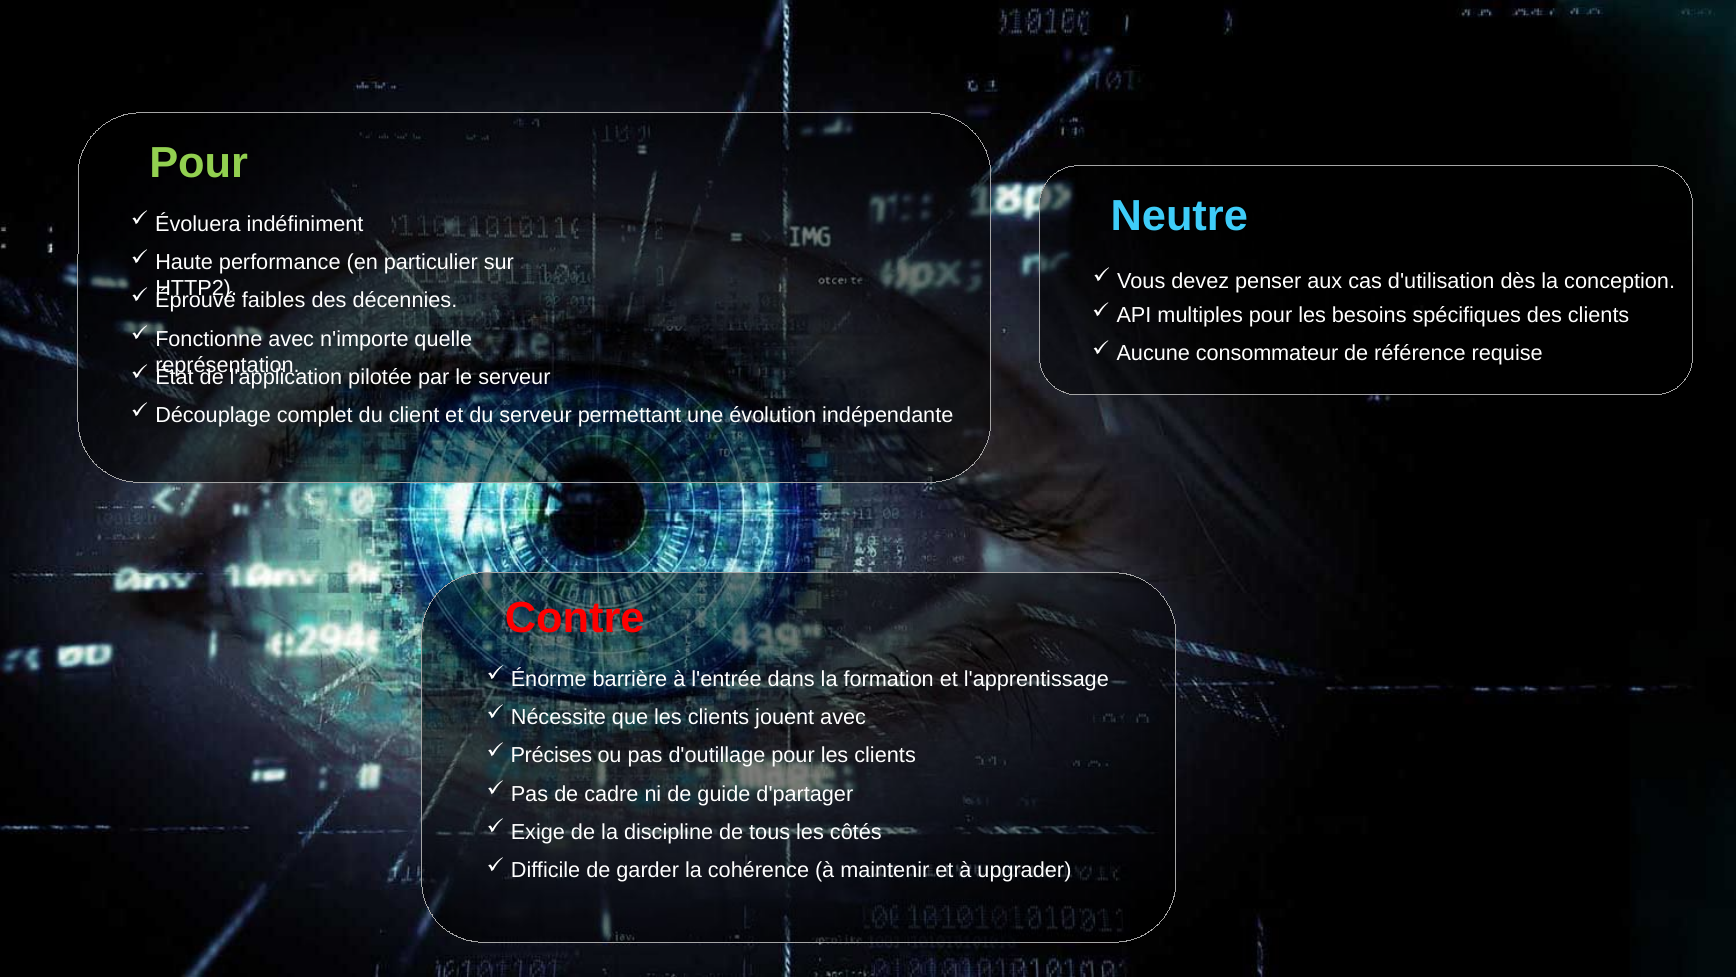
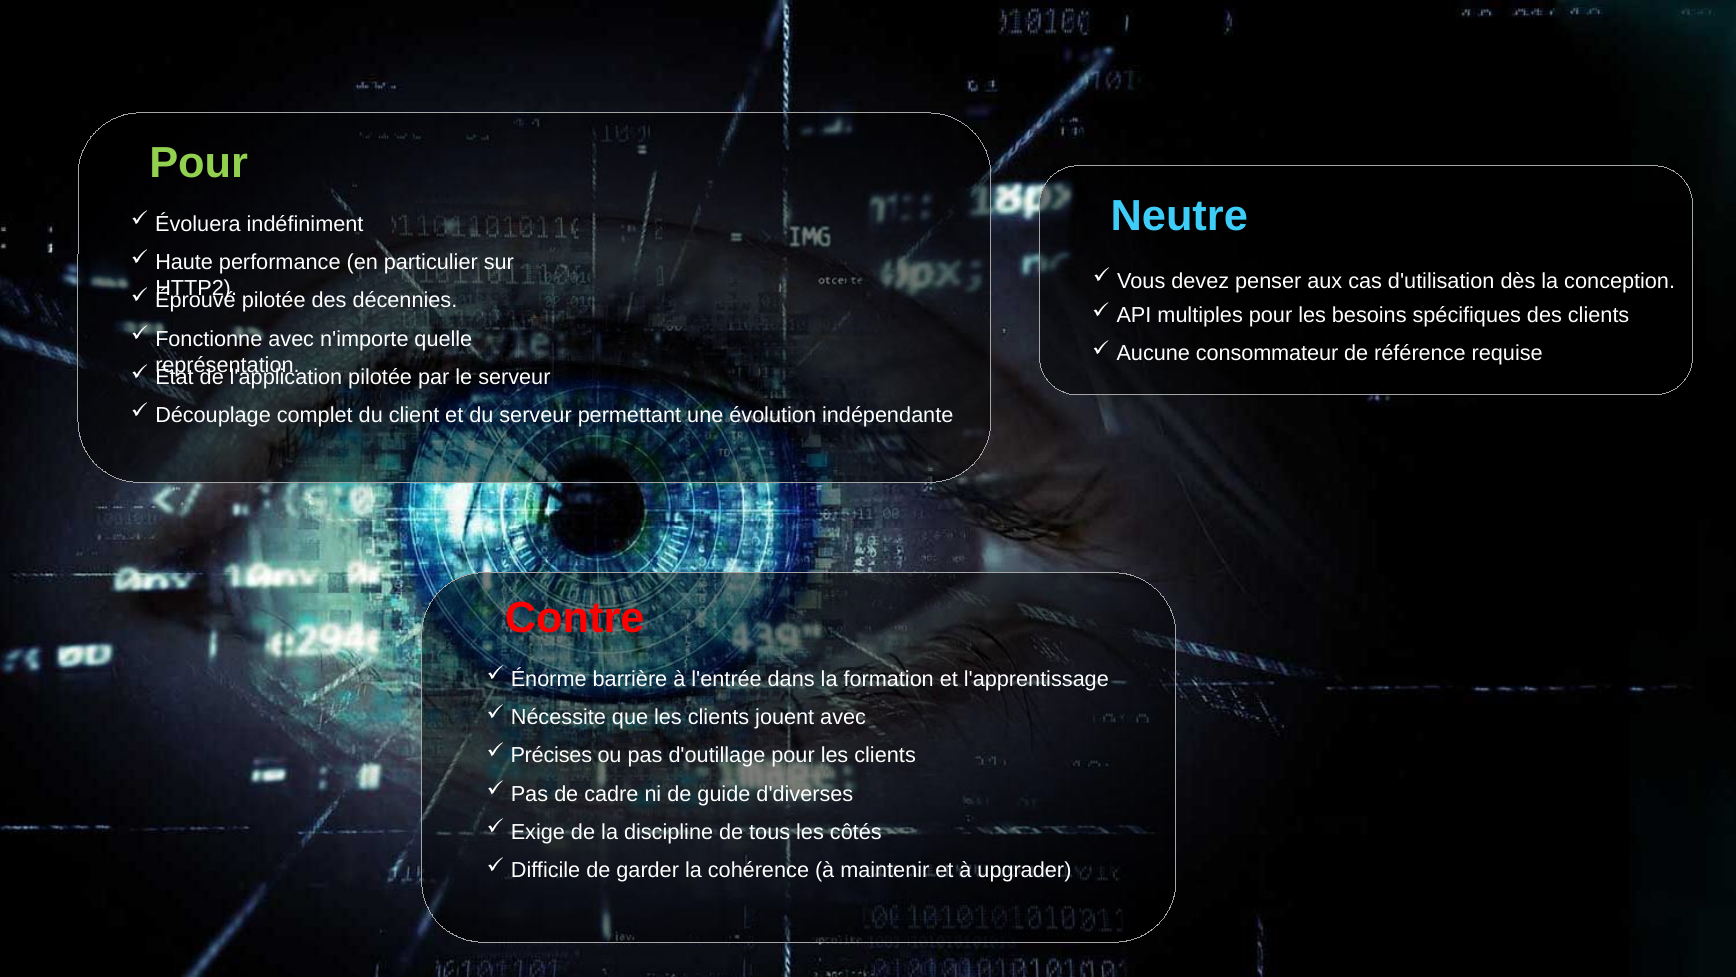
faibles: faibles -> pilotée (274, 301)
d'partager: d'partager -> d'diverses (805, 794)
